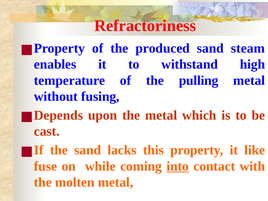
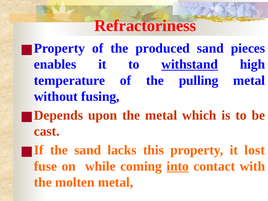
steam: steam -> pieces (248, 48)
withstand underline: none -> present (190, 64)
like: like -> lost (255, 150)
